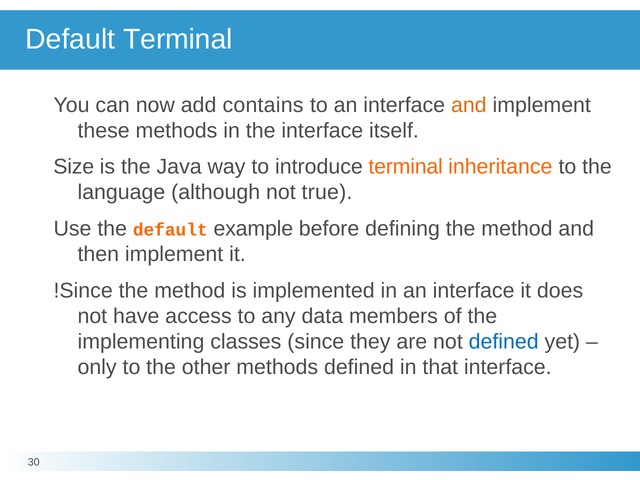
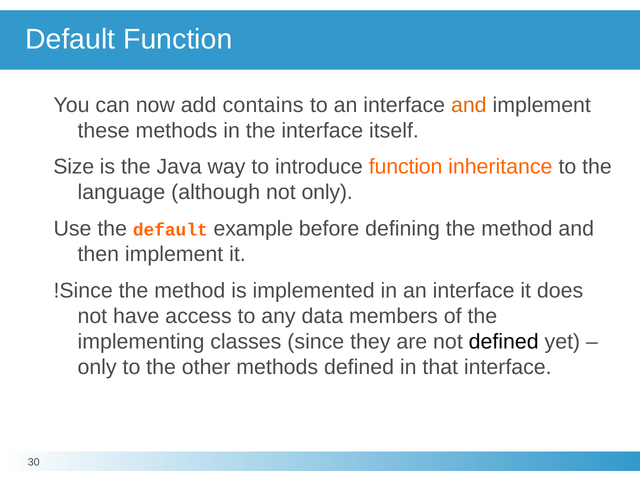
Default Terminal: Terminal -> Function (178, 39)
introduce terminal: terminal -> function (406, 167)
not true: true -> only (327, 192)
defined colour: blue -> black (504, 342)
